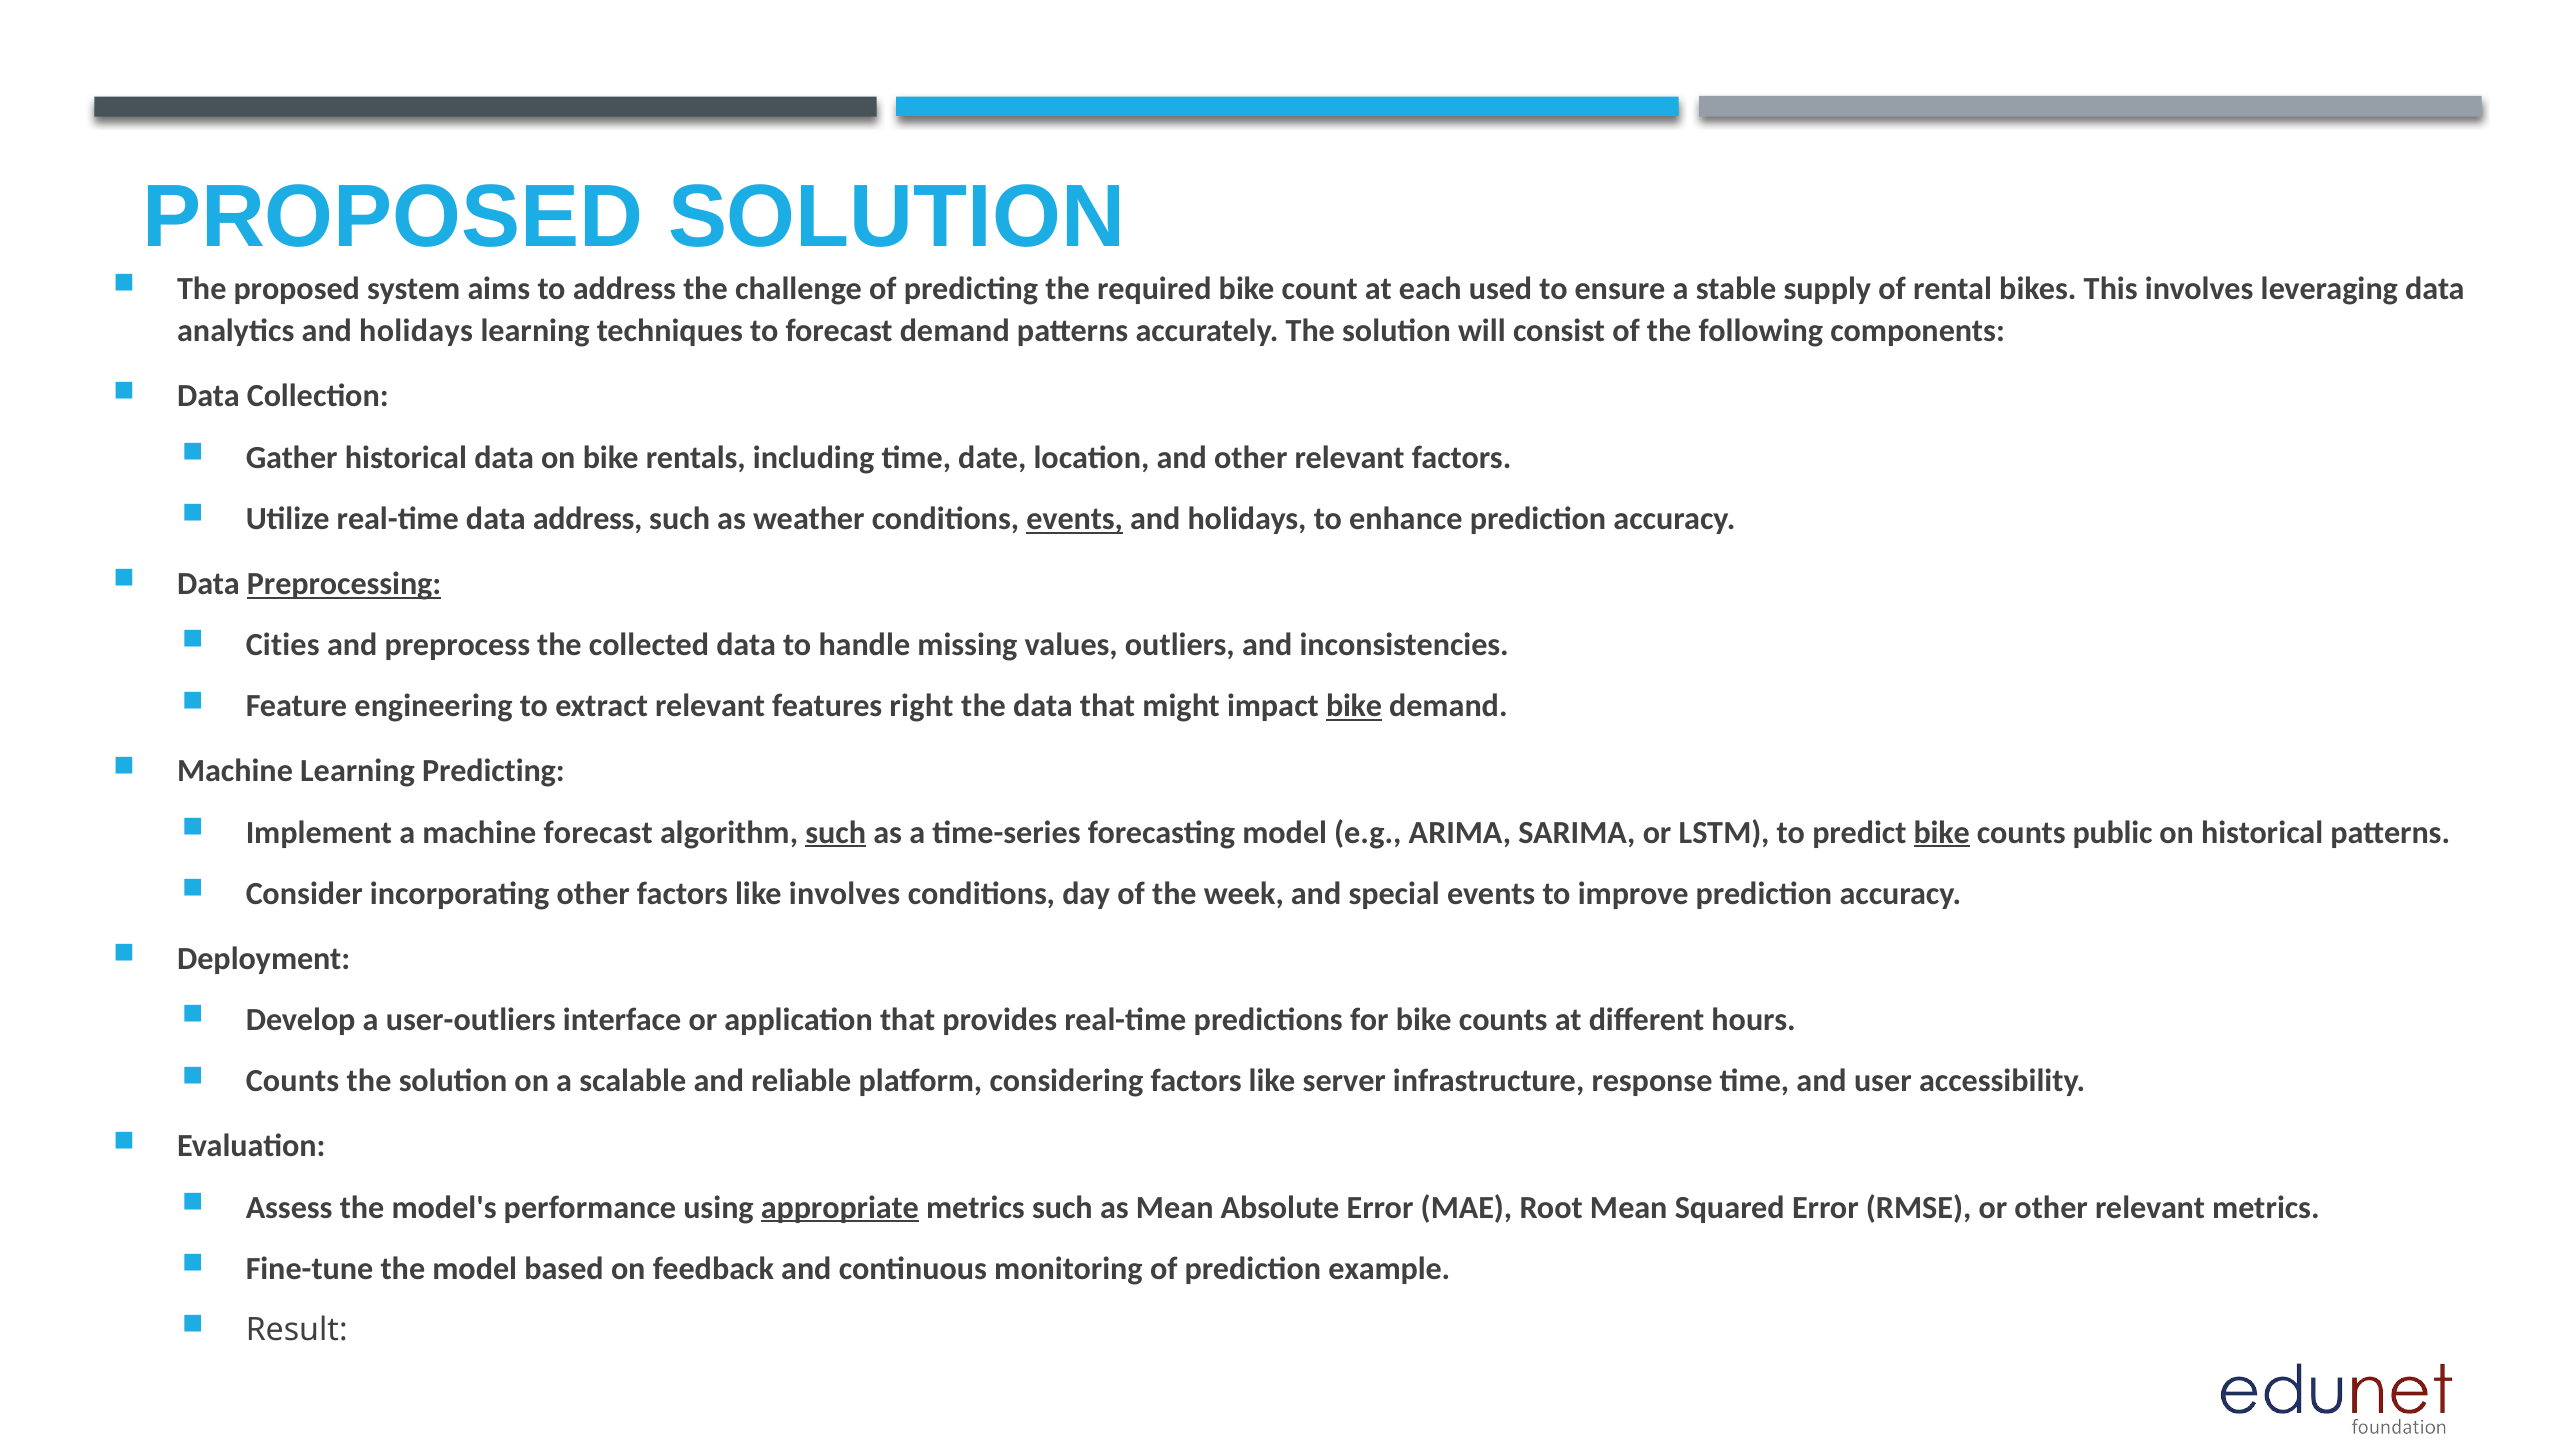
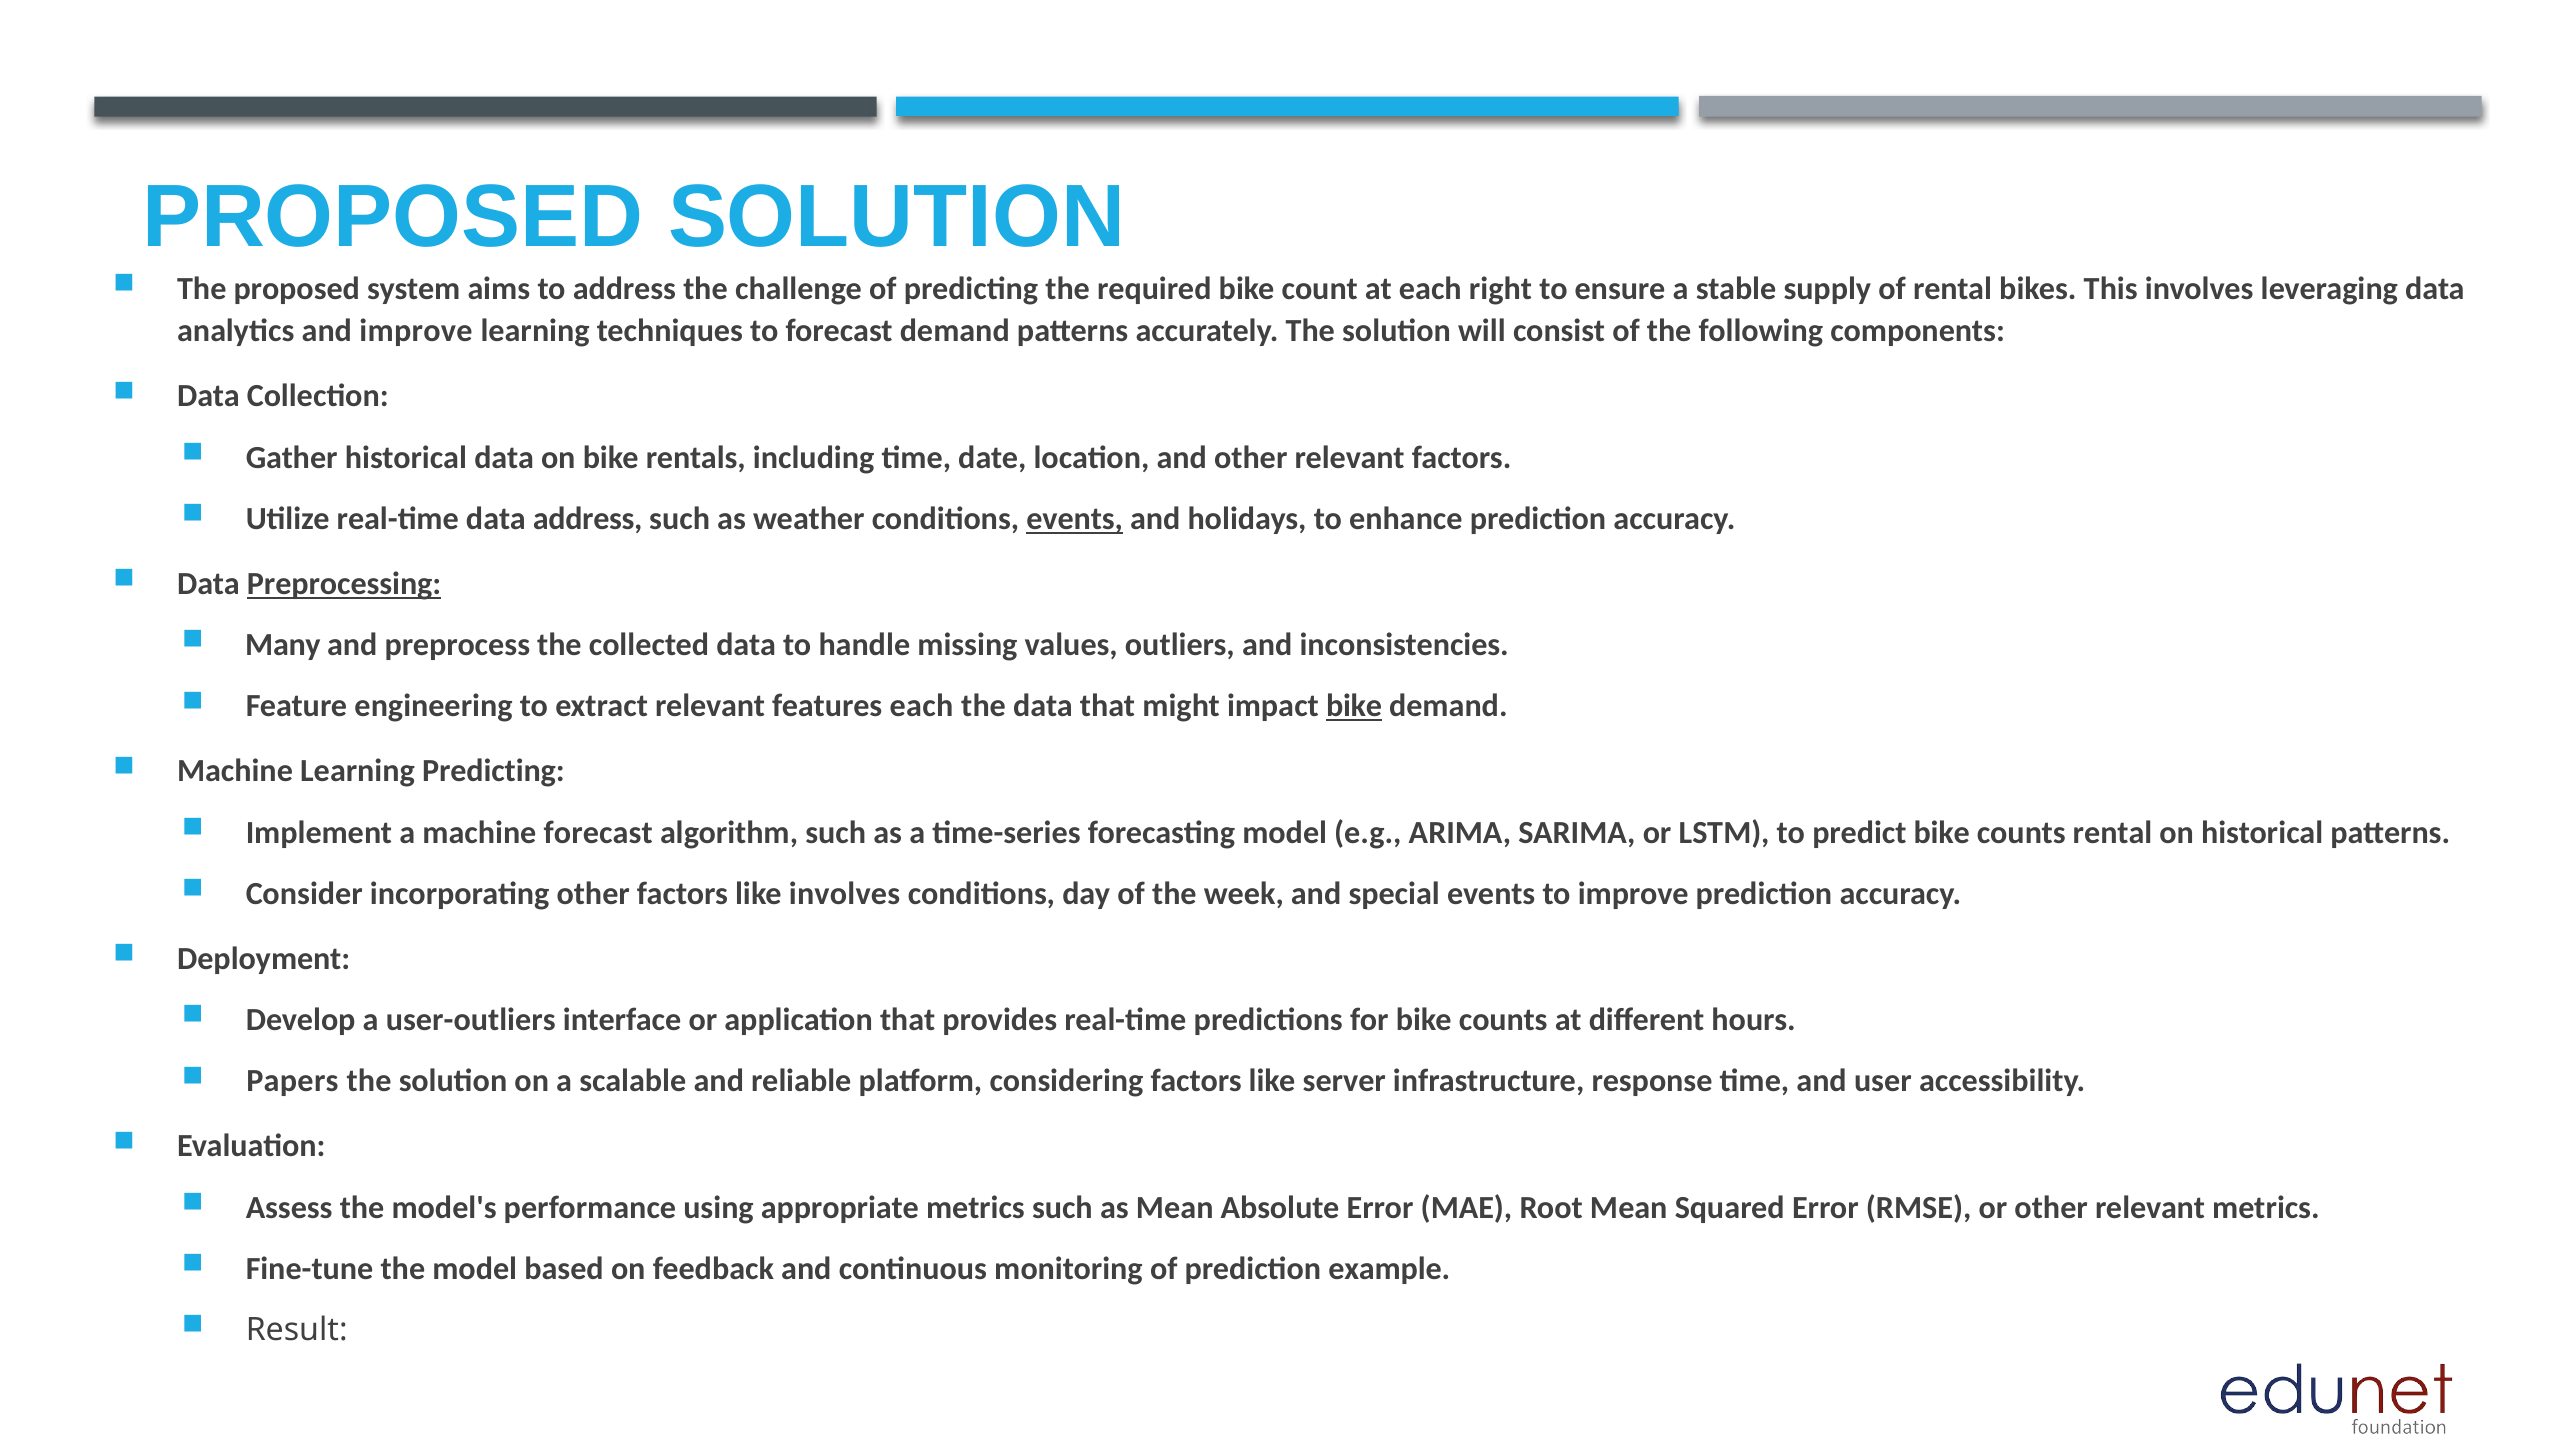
used: used -> right (1501, 289)
analytics and holidays: holidays -> improve (416, 331)
Cities: Cities -> Many (283, 645)
features right: right -> each (921, 706)
such underline: present -> none (836, 833)
bike underline: present -> none (1942, 833)
counts public: public -> rental (2113, 833)
Counts: Counts -> Papers (292, 1081)
appropriate underline: present -> none (840, 1208)
